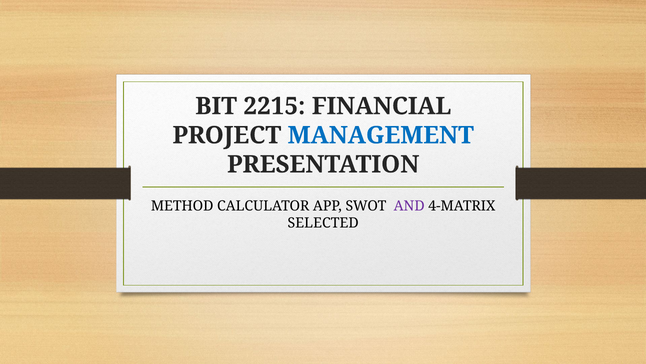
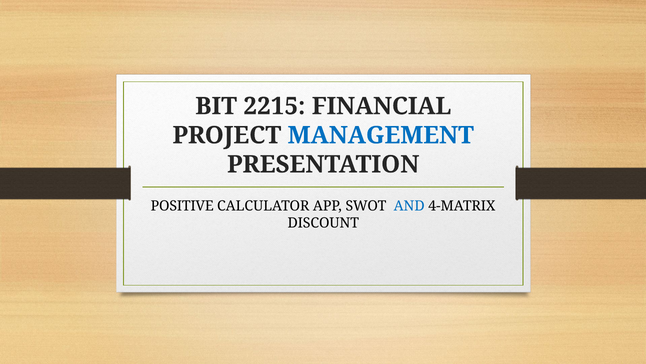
METHOD: METHOD -> POSITIVE (182, 206)
AND colour: purple -> blue (409, 206)
SELECTED: SELECTED -> DISCOUNT (323, 223)
